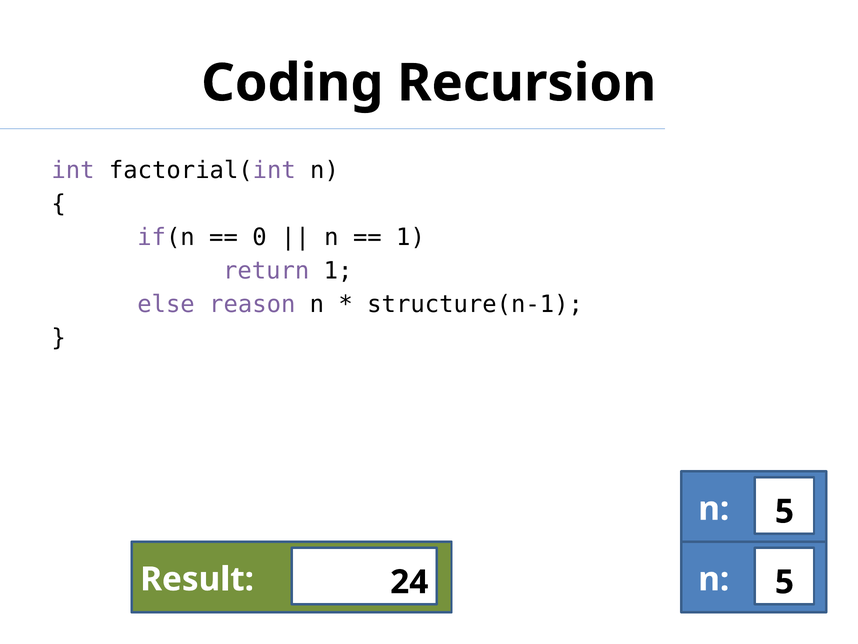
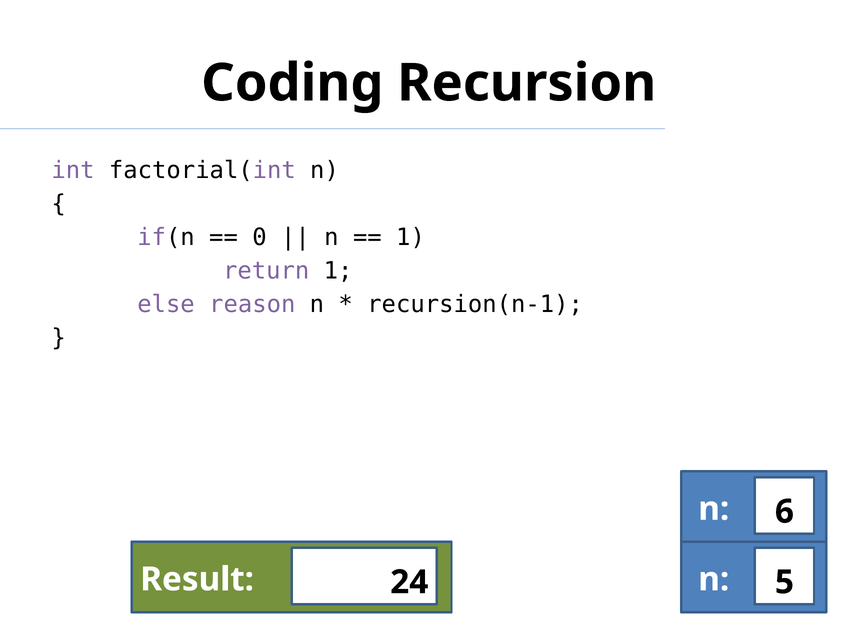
structure(n-1: structure(n-1 -> recursion(n-1 (475, 304)
5: 5 -> 6 (784, 511)
